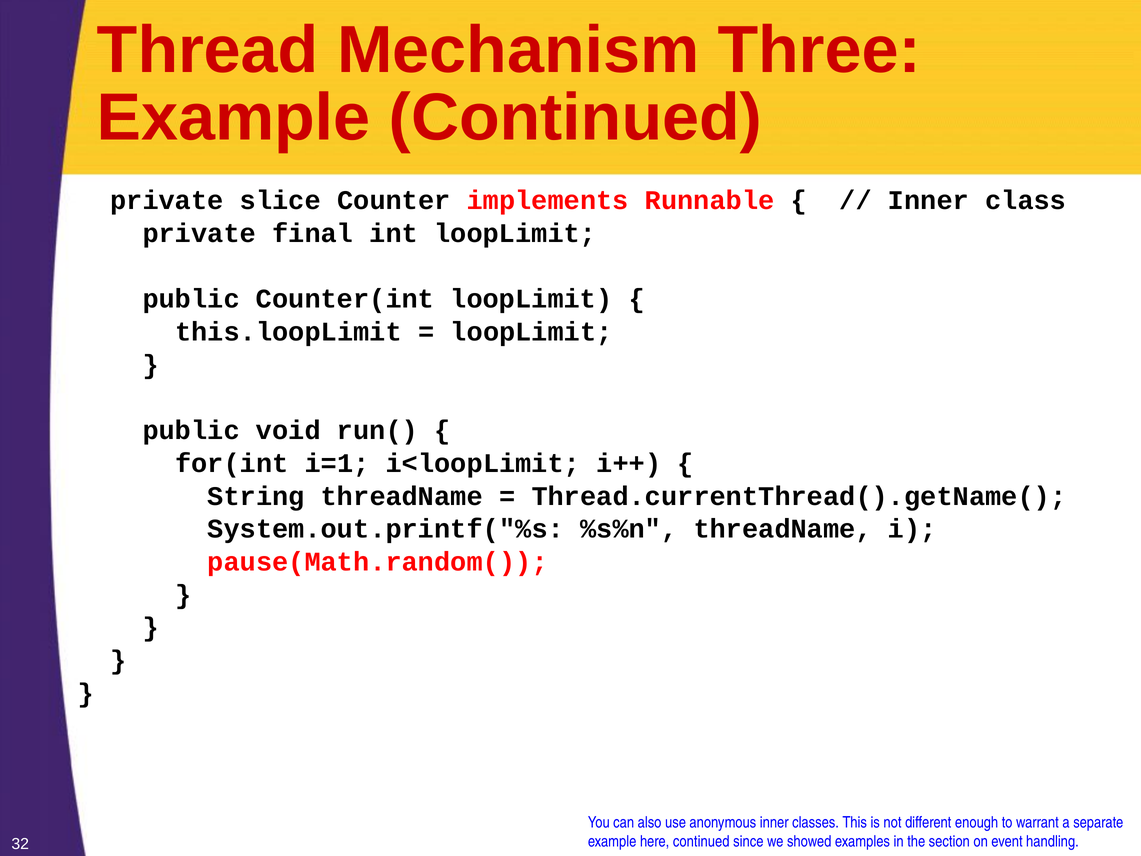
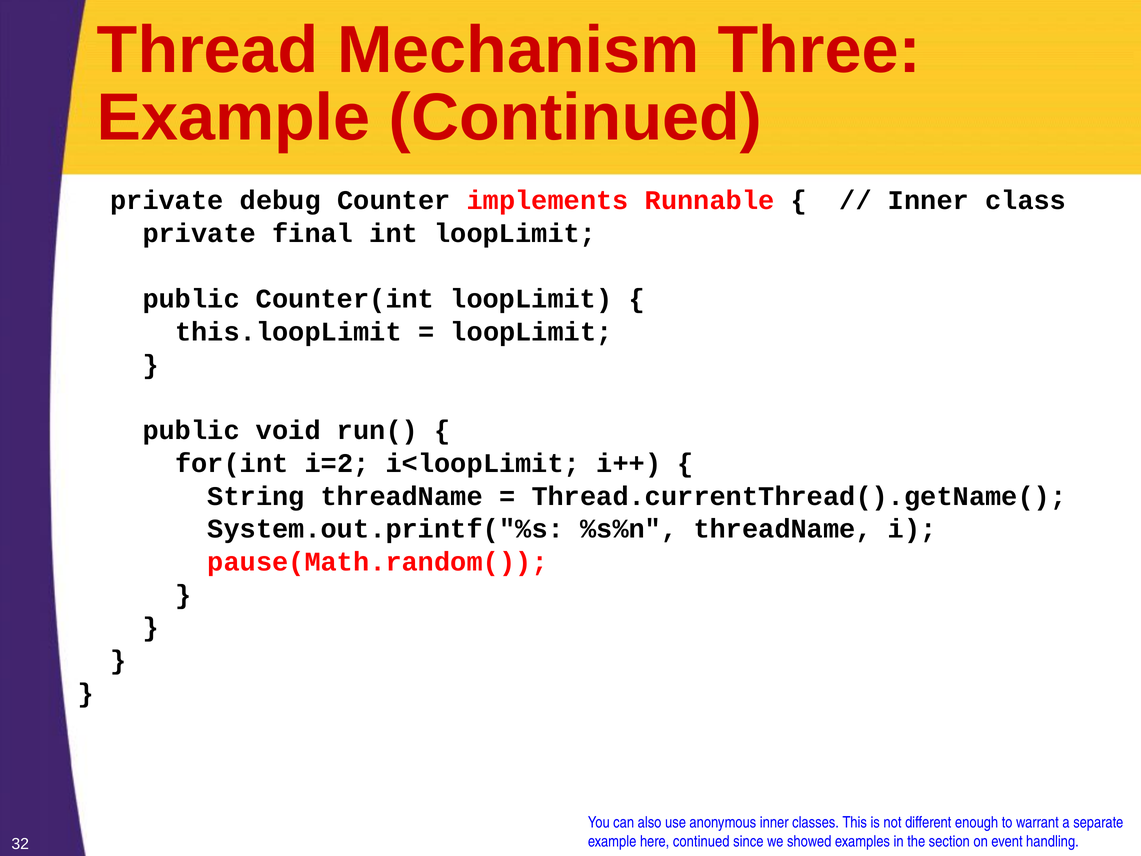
slice: slice -> debug (280, 201)
i=1: i=1 -> i=2 (337, 463)
